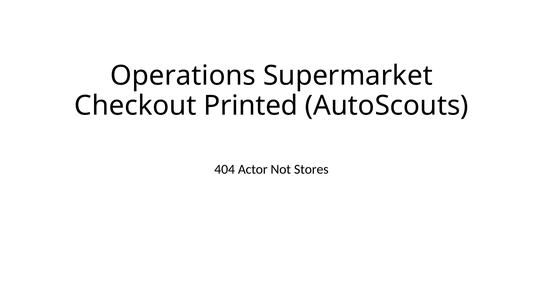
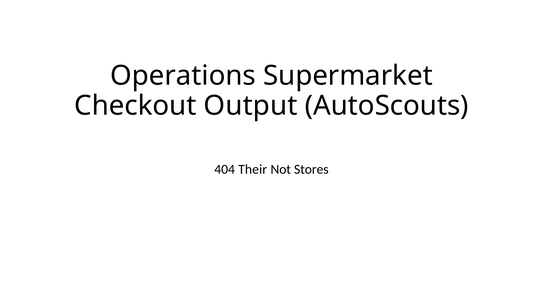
Printed: Printed -> Output (251, 106)
Actor: Actor -> Their (253, 170)
